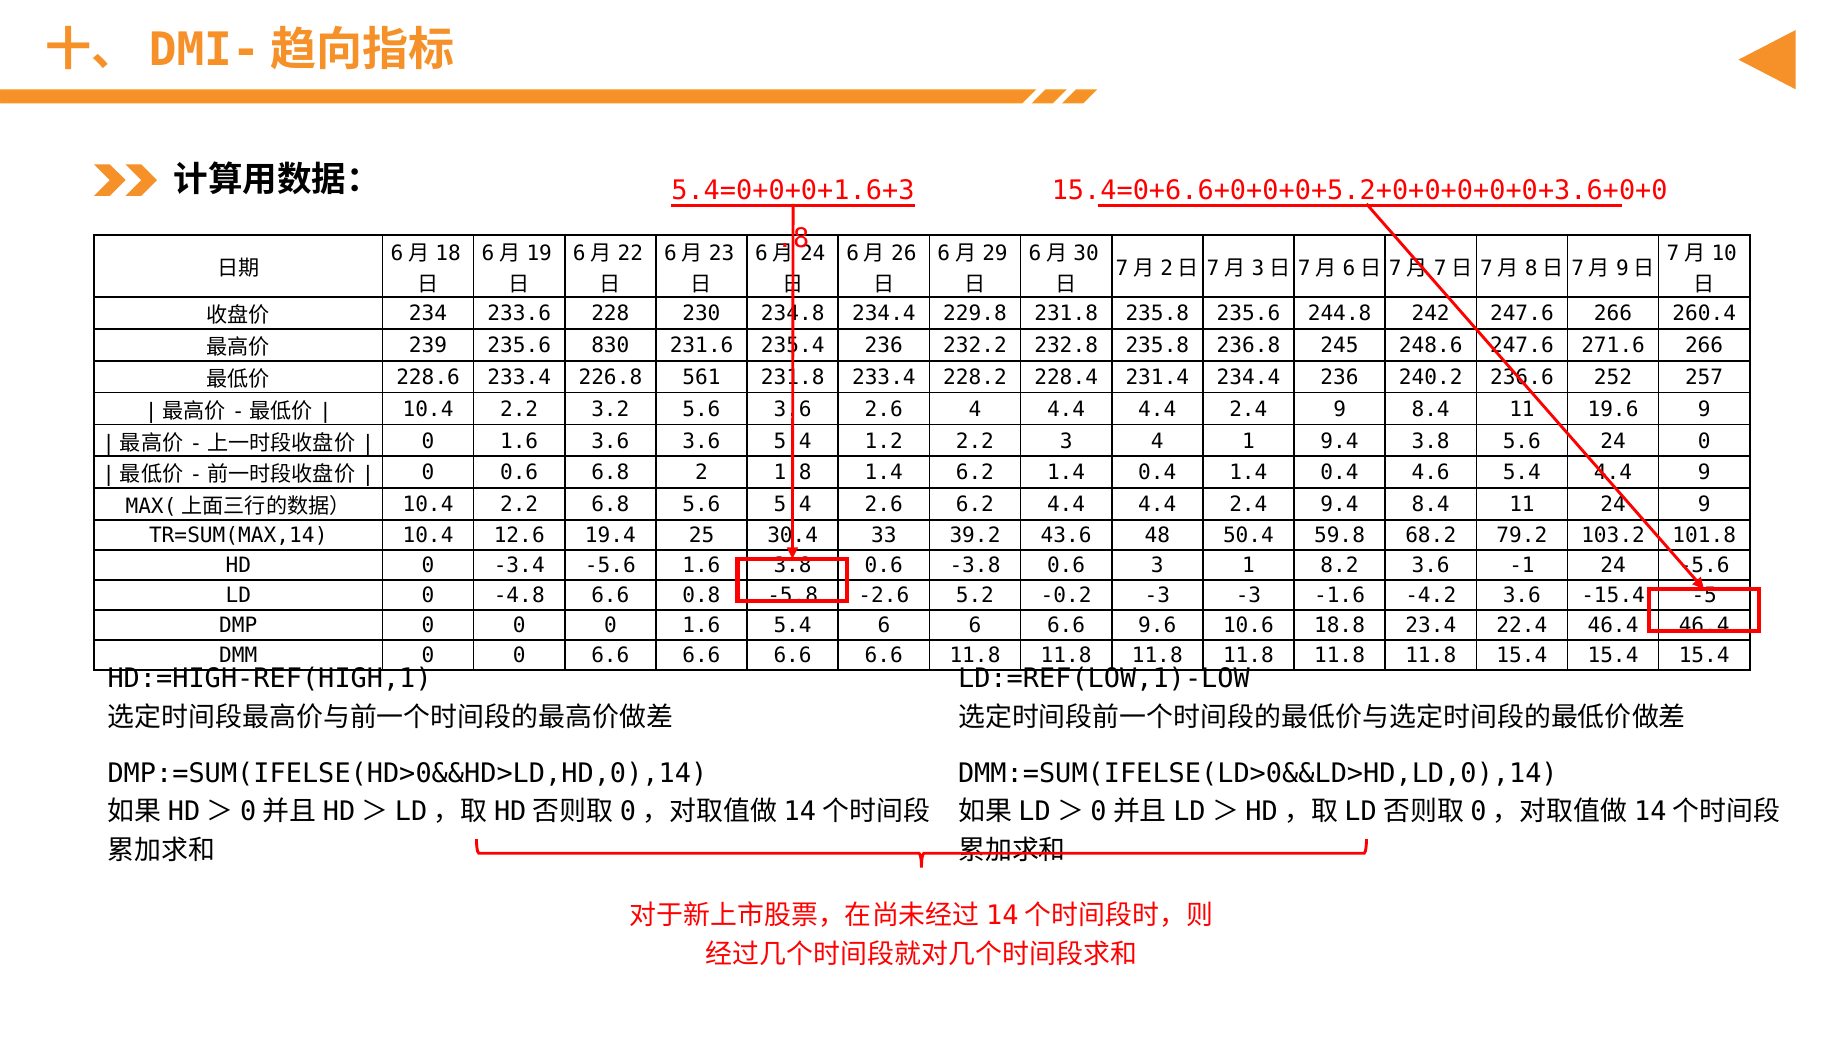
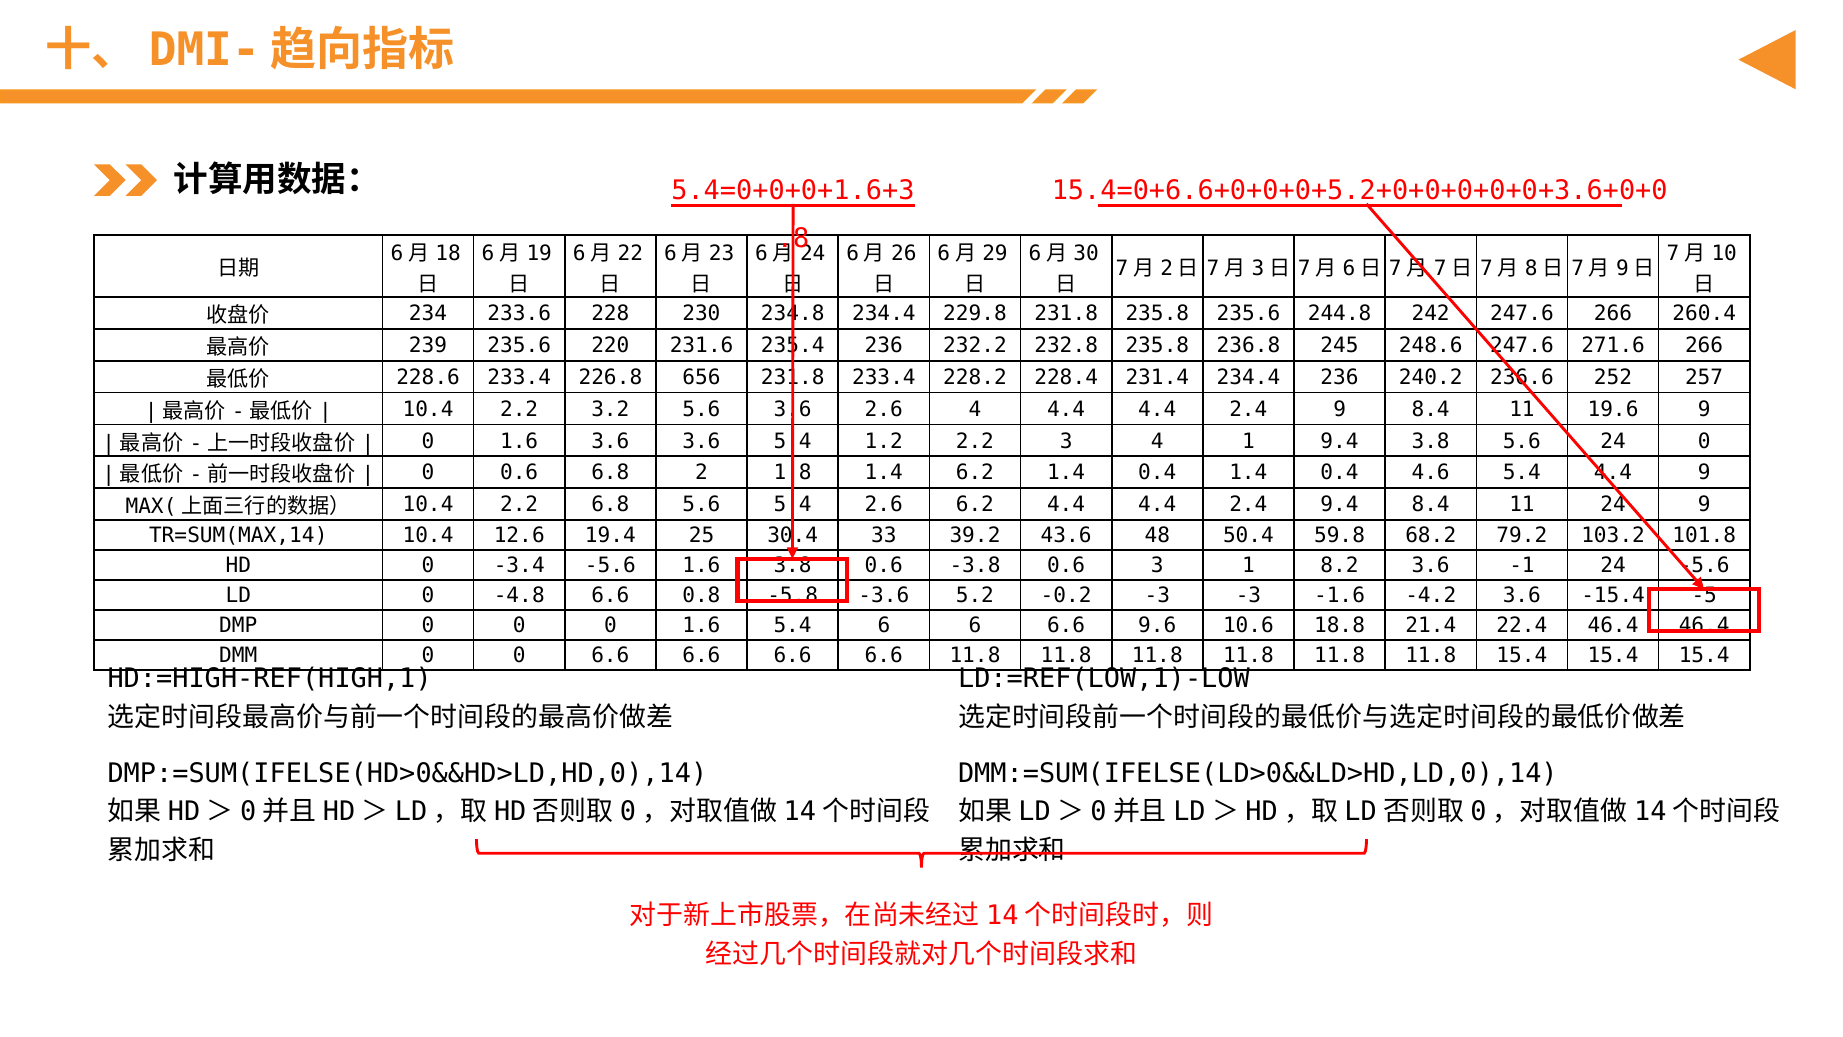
830: 830 -> 220 (610, 346)
561: 561 -> 656 (701, 377)
-2.6: -2.6 -> -3.6 (884, 595)
23.4: 23.4 -> 21.4 (1431, 625)
